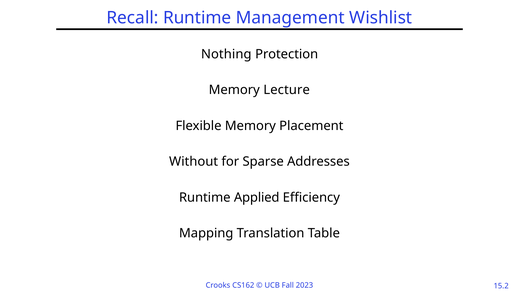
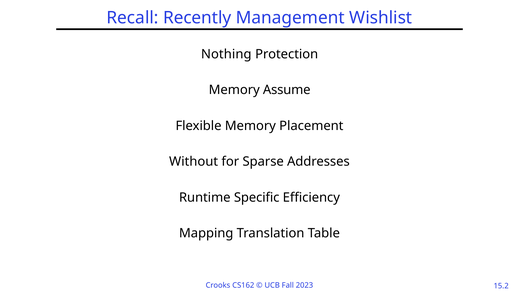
Recall Runtime: Runtime -> Recently (197, 18)
Lecture: Lecture -> Assume (287, 90)
Applied: Applied -> Specific (257, 197)
